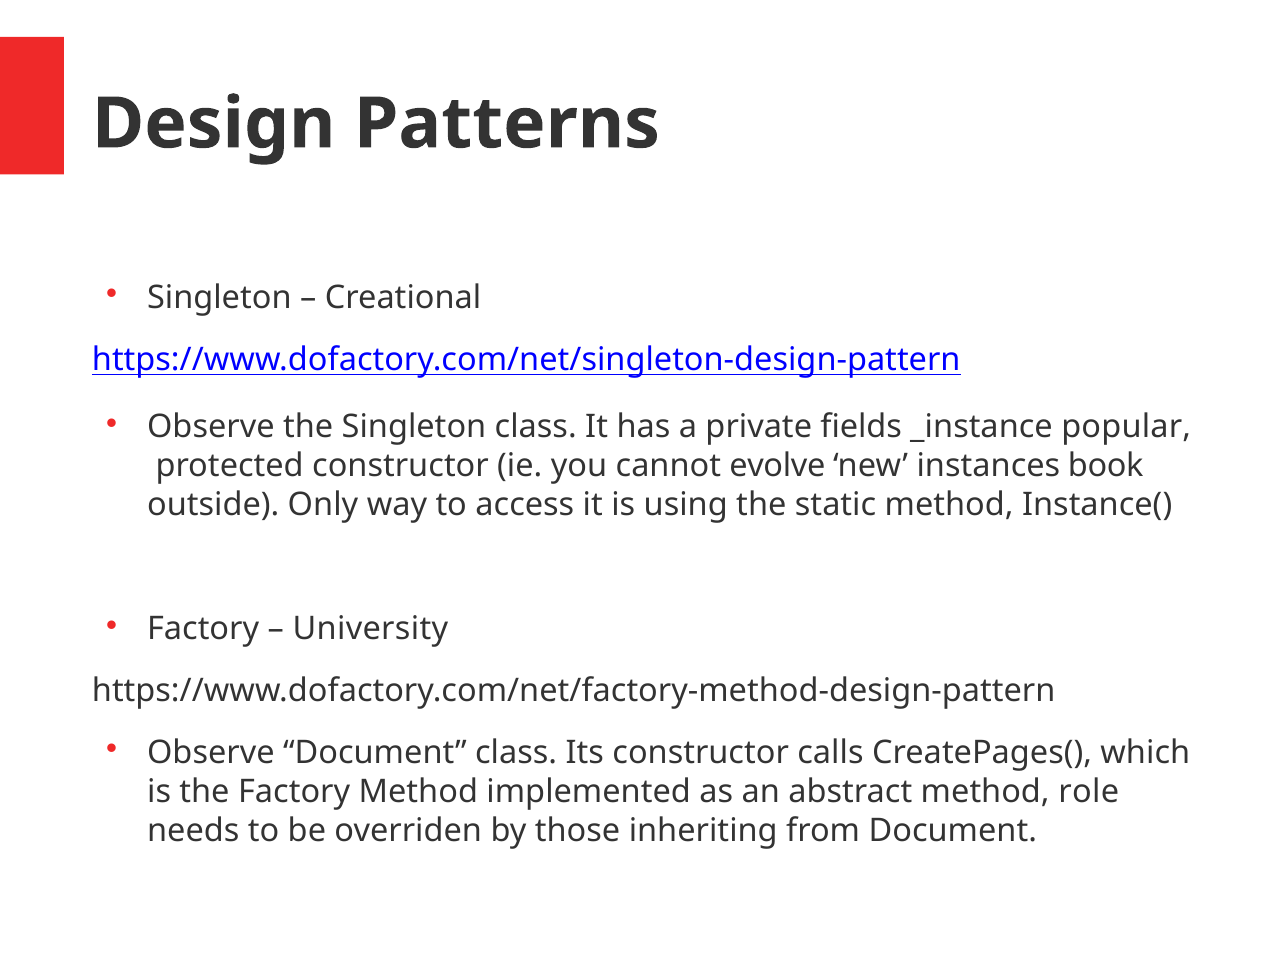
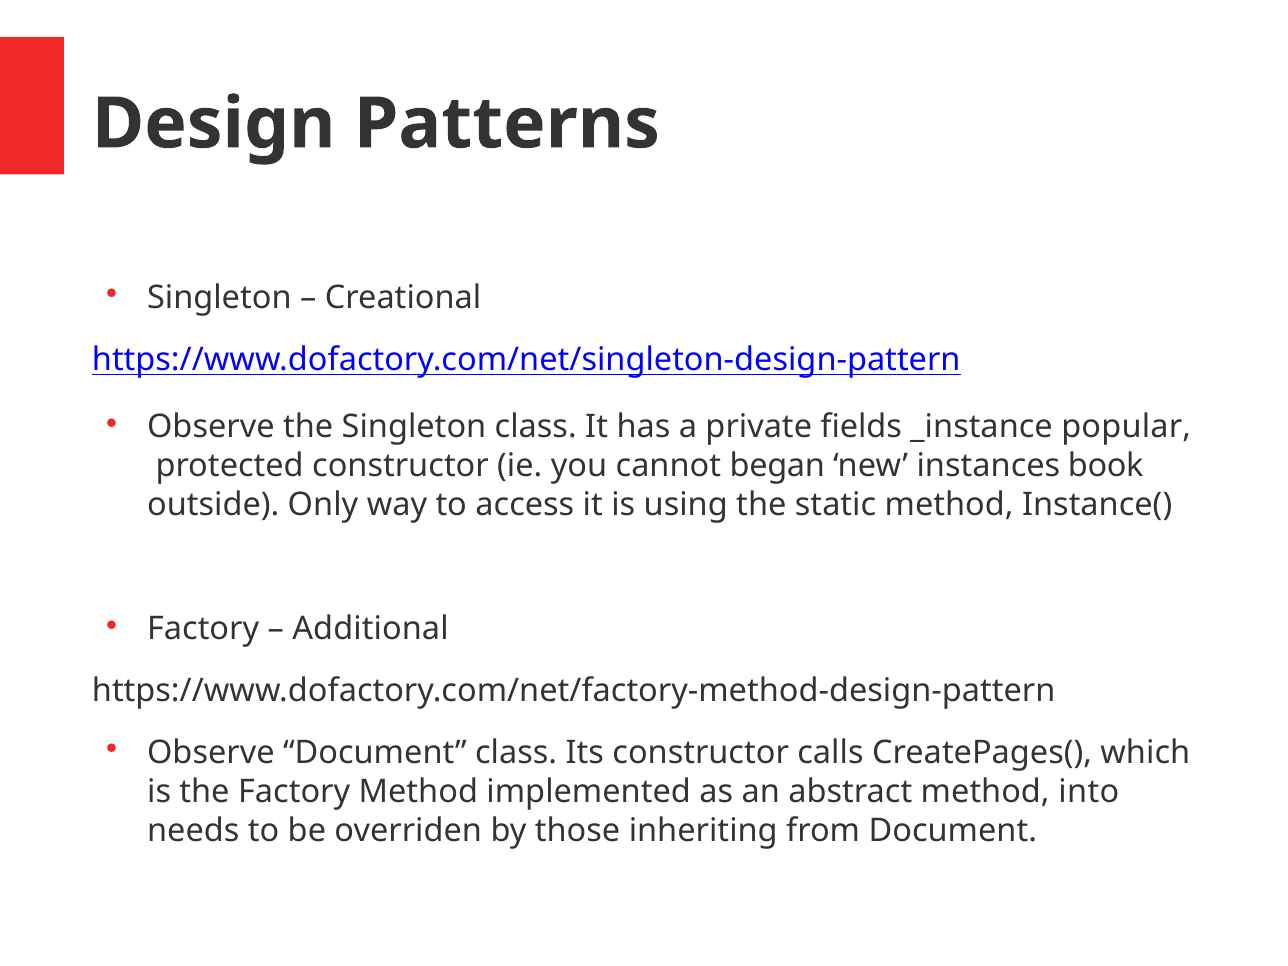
evolve: evolve -> began (777, 466)
University: University -> Additional (371, 629)
role: role -> into (1089, 792)
